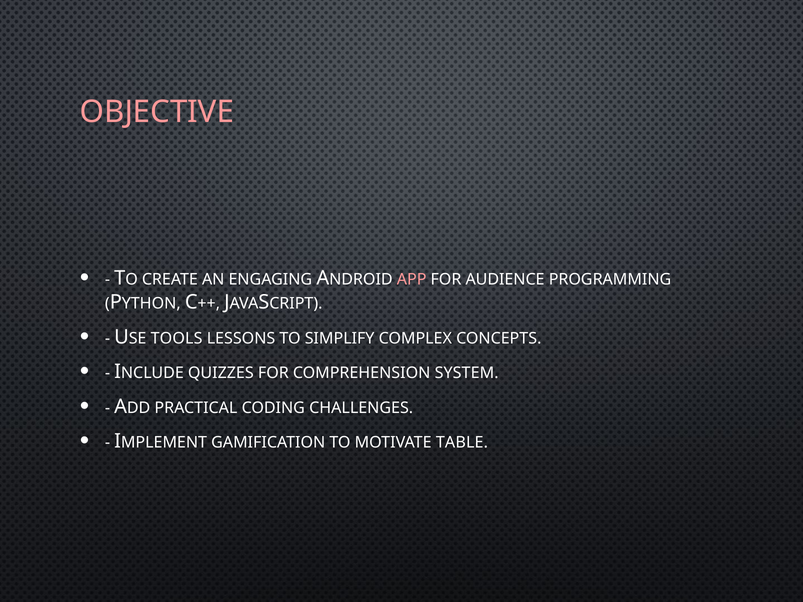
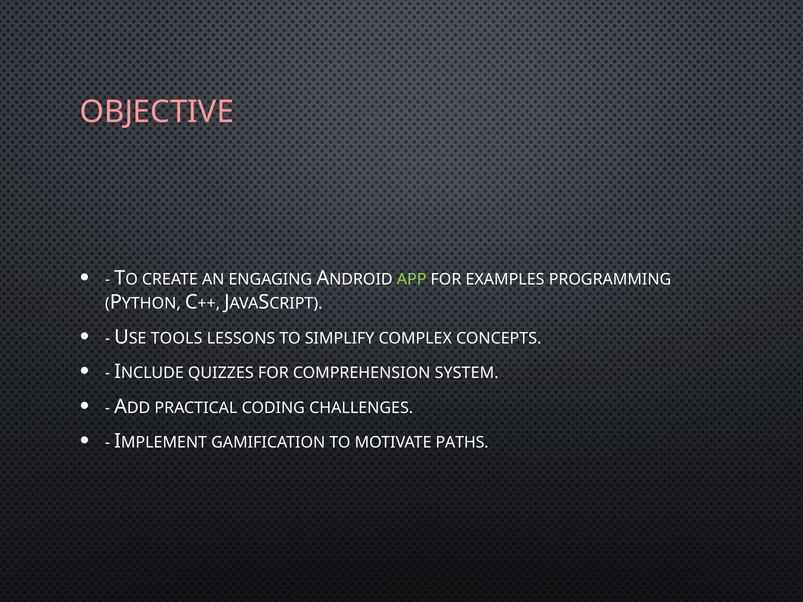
APP colour: pink -> light green (412, 279)
AUDIENCE: AUDIENCE -> EXAMPLES (505, 279)
TABLE: TABLE -> PATHS (462, 443)
